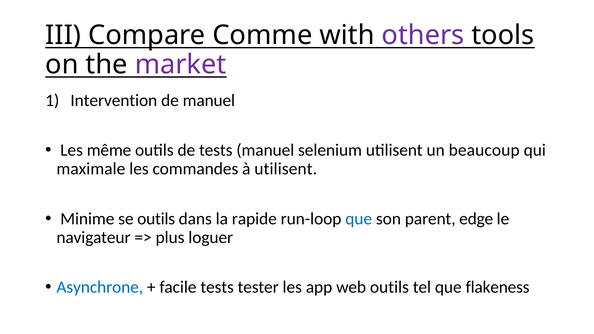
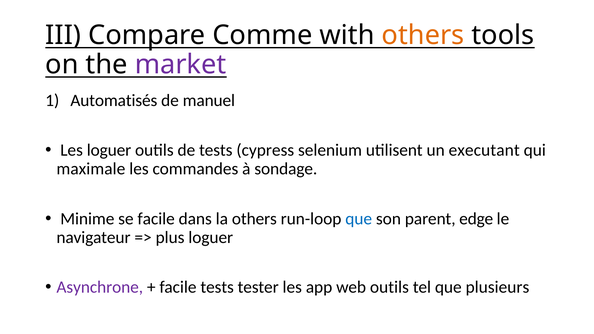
others colour: purple -> orange (423, 35)
Intervention: Intervention -> Automatisés (114, 100)
Les même: même -> loguer (109, 150)
tests manuel: manuel -> cypress (265, 150)
beaucoup: beaucoup -> executant (484, 150)
à utilisent: utilisent -> sondage (286, 169)
se outils: outils -> facile (156, 219)
la rapide: rapide -> others (254, 219)
Asynchrone colour: blue -> purple (100, 287)
flakeness: flakeness -> plusieurs (497, 287)
